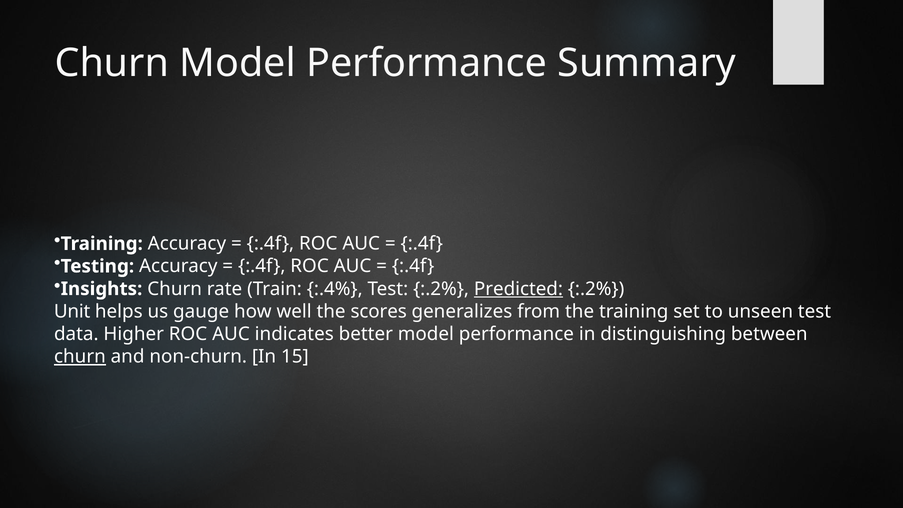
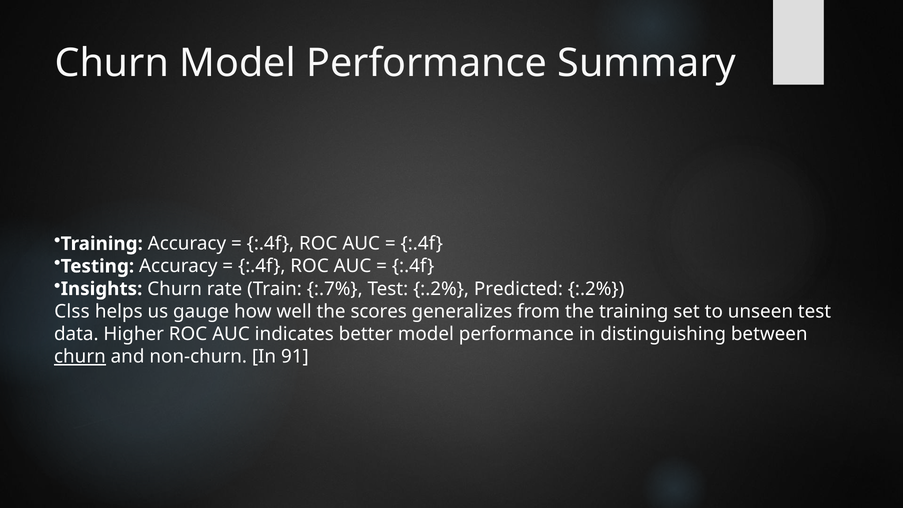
:.4%: :.4% -> :.7% (335, 289)
Predicted underline: present -> none (518, 289)
Unit: Unit -> Clss (72, 311)
15: 15 -> 91 (295, 357)
